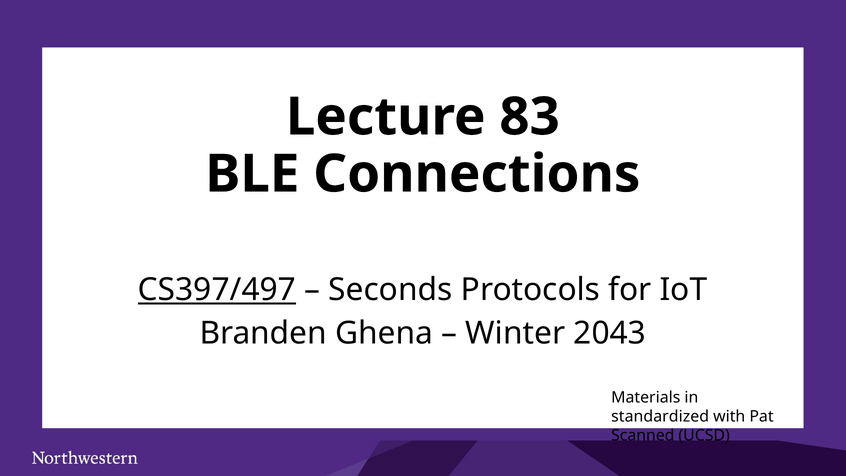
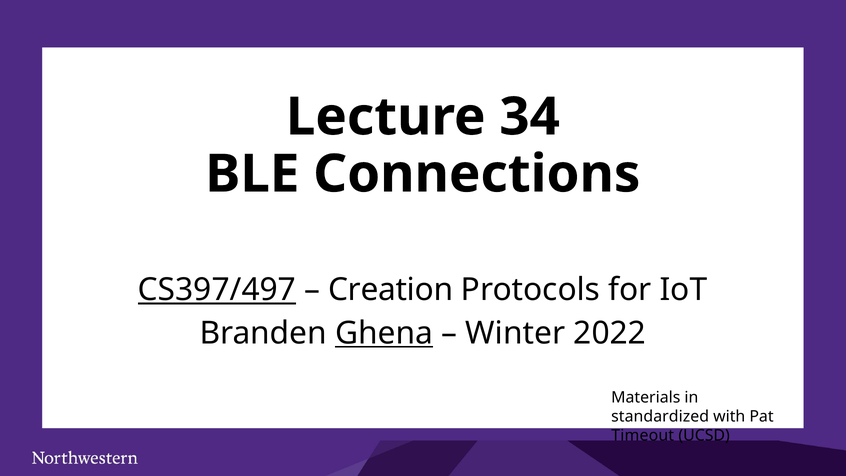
83: 83 -> 34 (530, 117)
Seconds: Seconds -> Creation (391, 290)
Ghena underline: none -> present (384, 333)
2043: 2043 -> 2022 (610, 333)
Scanned: Scanned -> Timeout (643, 435)
